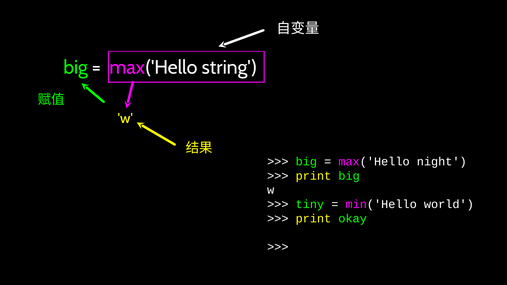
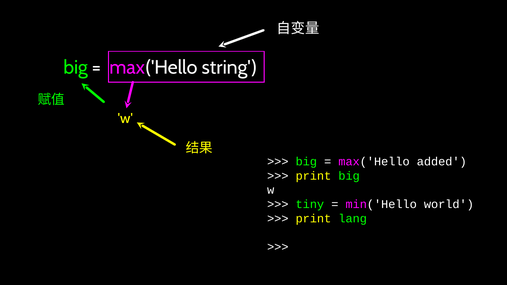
night: night -> added (442, 162)
okay: okay -> lang (353, 219)
